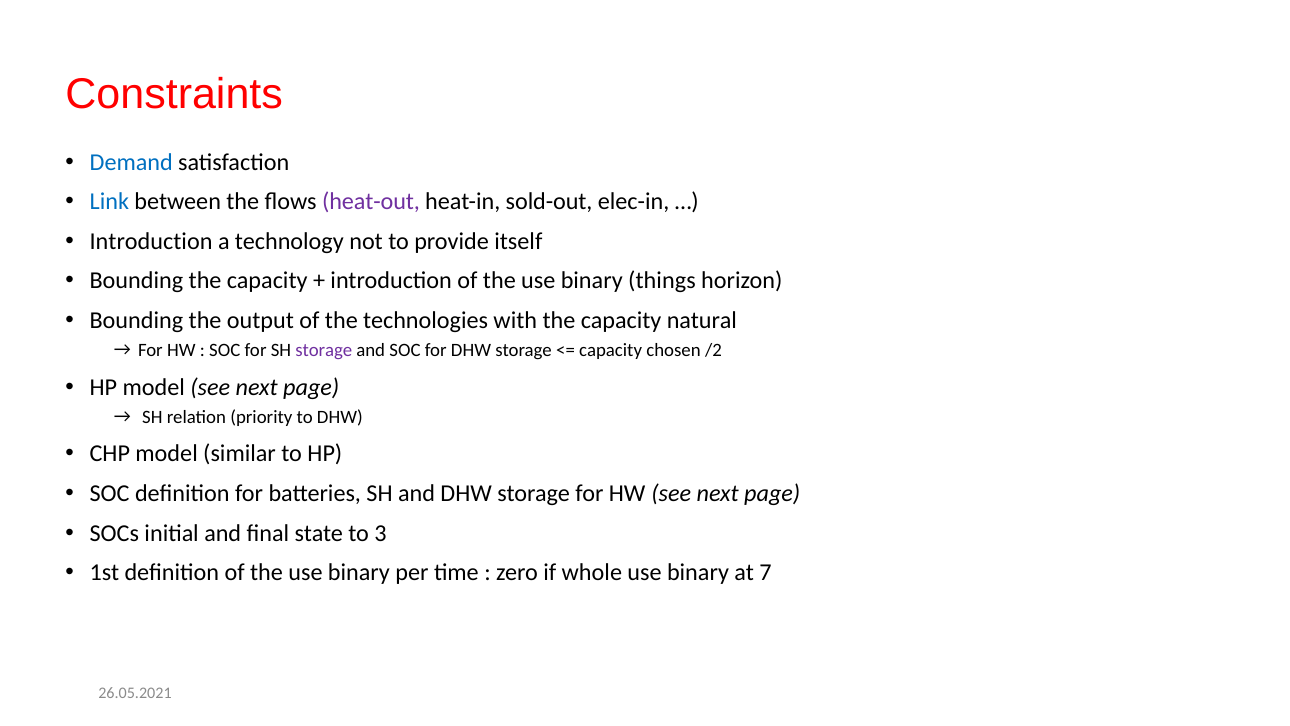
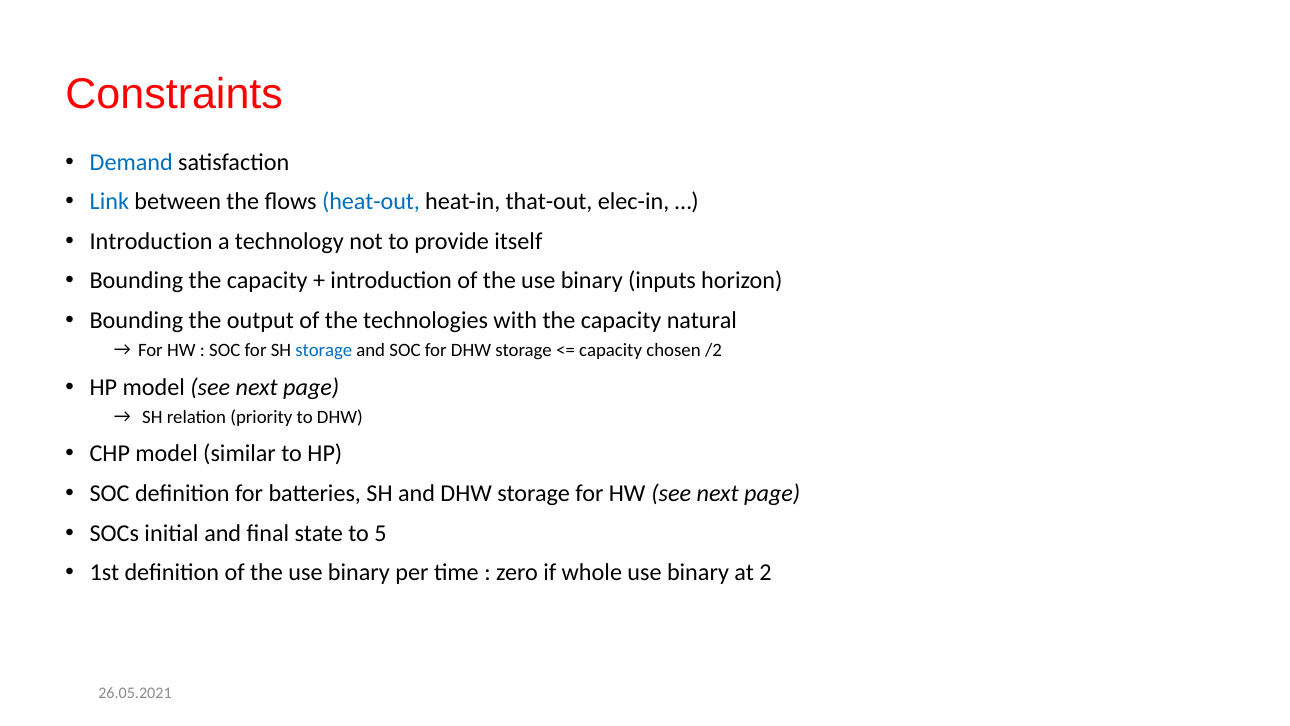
heat-out colour: purple -> blue (371, 202)
sold-out: sold-out -> that-out (549, 202)
things: things -> inputs (662, 281)
storage colour: purple -> blue (324, 350)
3: 3 -> 5 (381, 533)
7: 7 -> 2 (766, 572)
